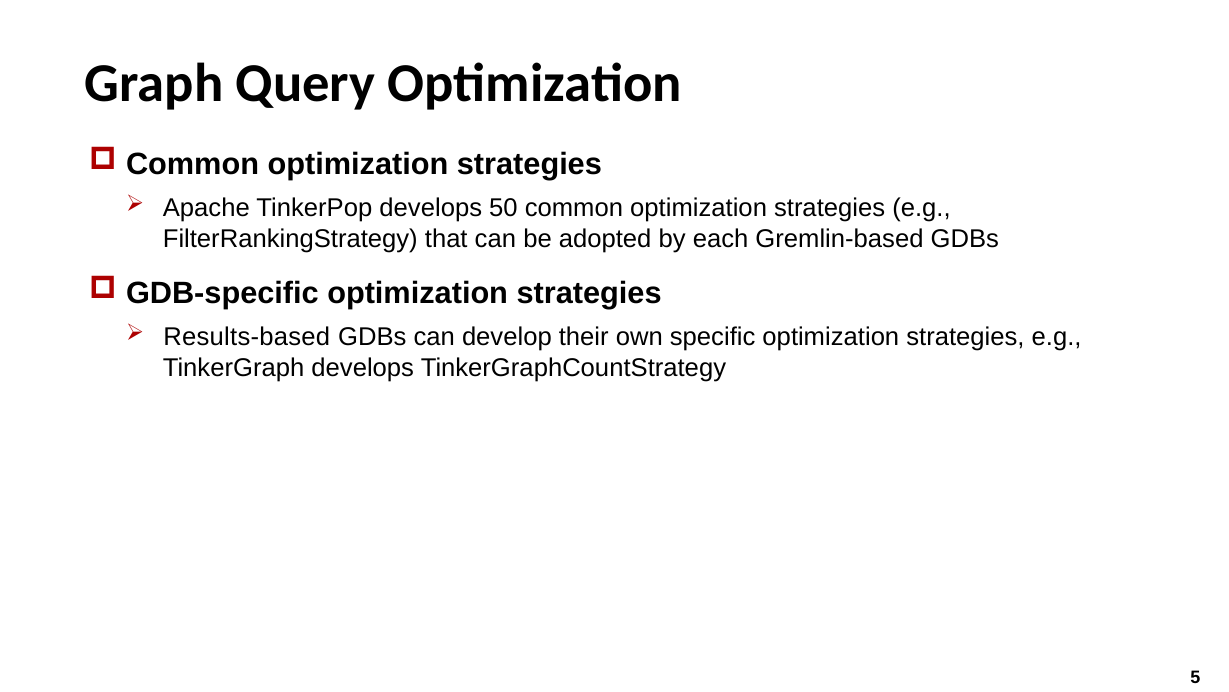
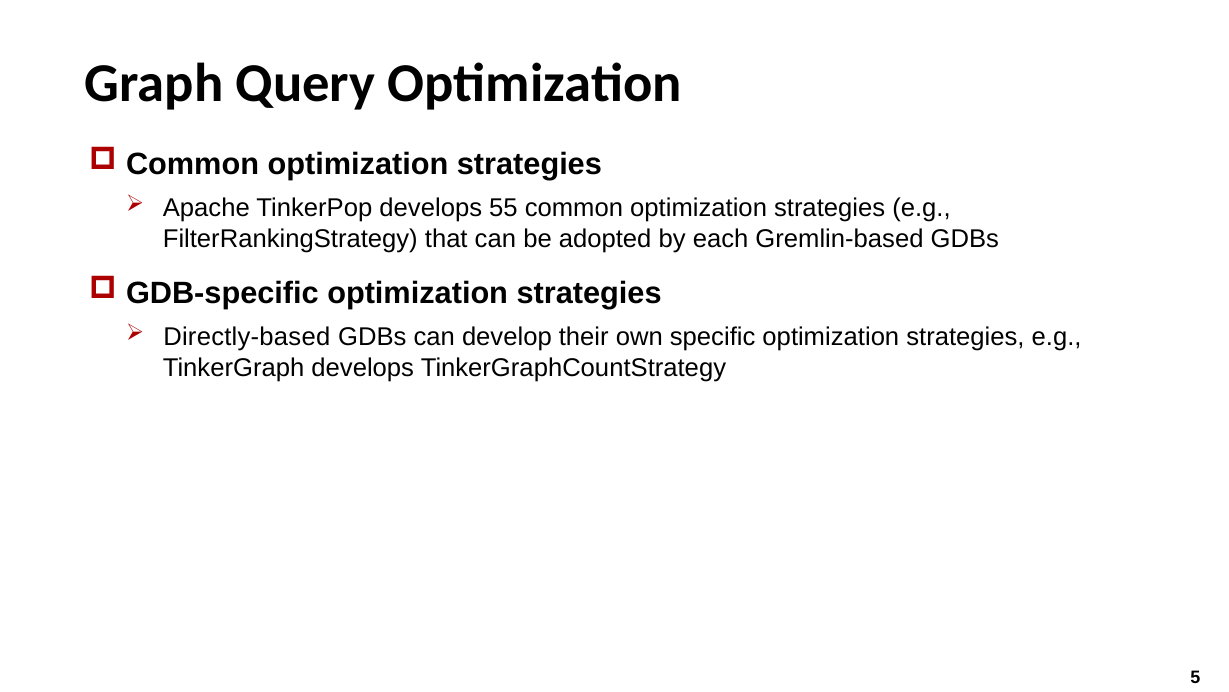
50: 50 -> 55 (503, 208)
Results-based: Results-based -> Directly-based (247, 337)
